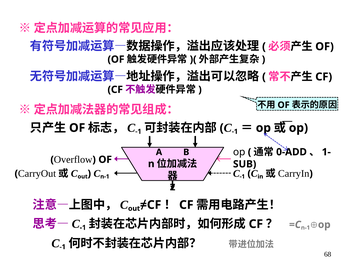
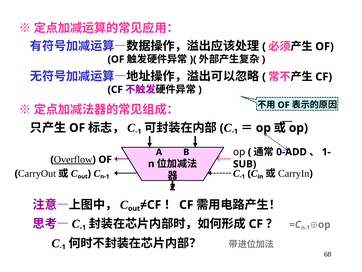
Overflow underline: none -> present (73, 159)
